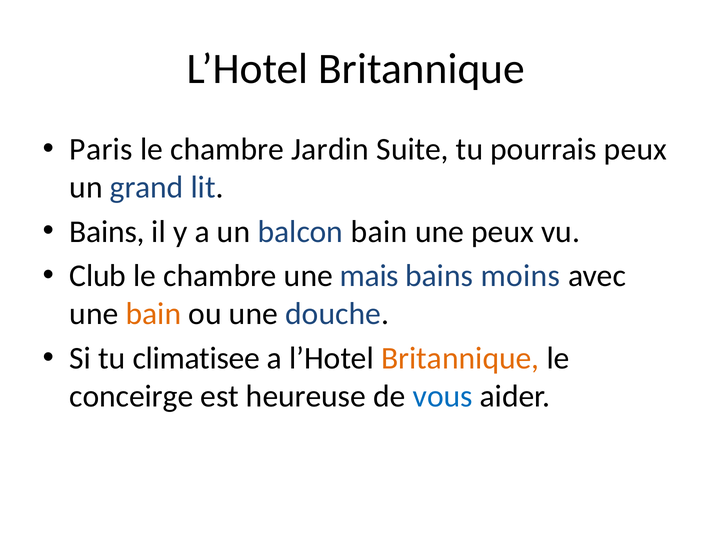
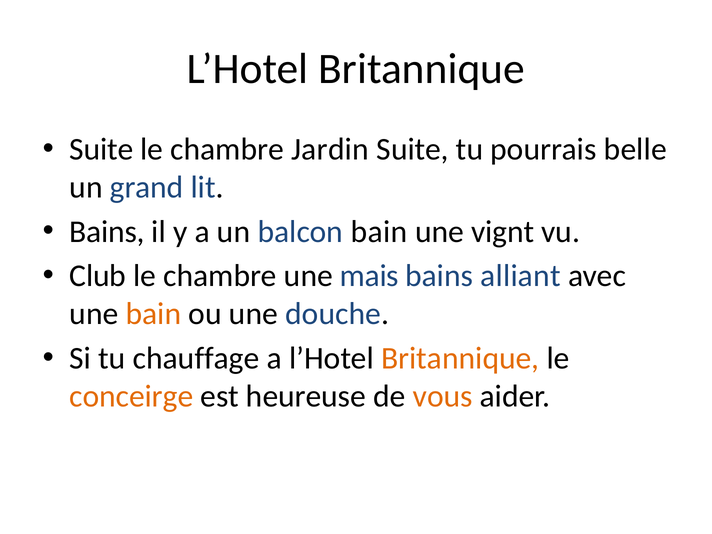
Paris: Paris -> Suite (101, 149)
pourrais peux: peux -> belle (635, 149)
une peux: peux -> vignt (503, 232)
moins: moins -> alliant (521, 276)
climatisee: climatisee -> chauffage (196, 358)
conceirge colour: black -> orange (131, 396)
vous colour: blue -> orange (443, 396)
